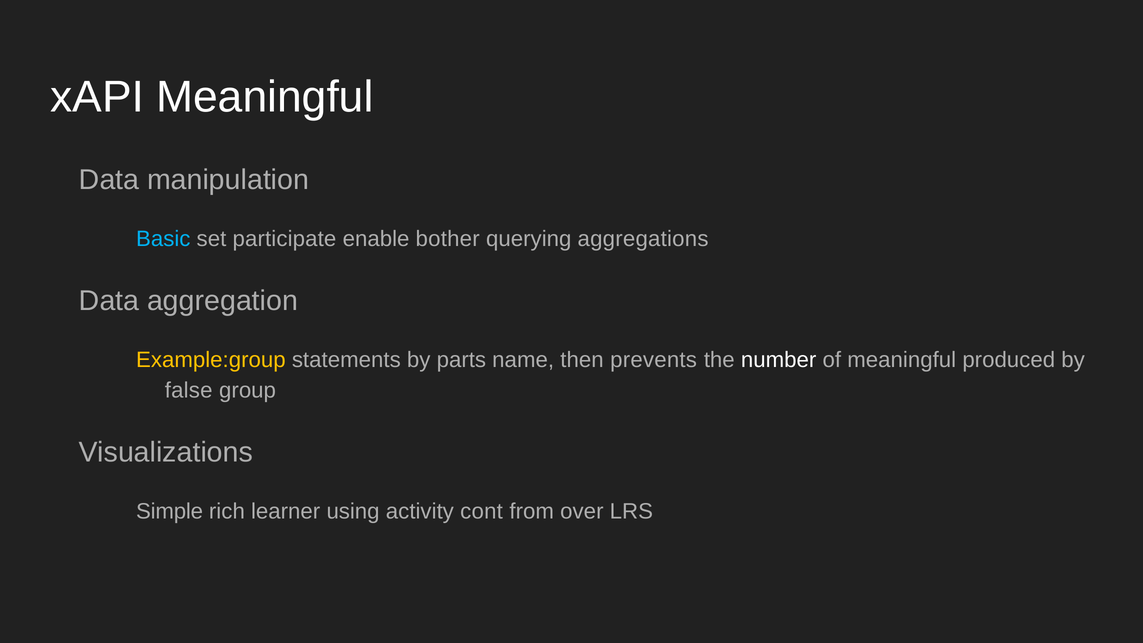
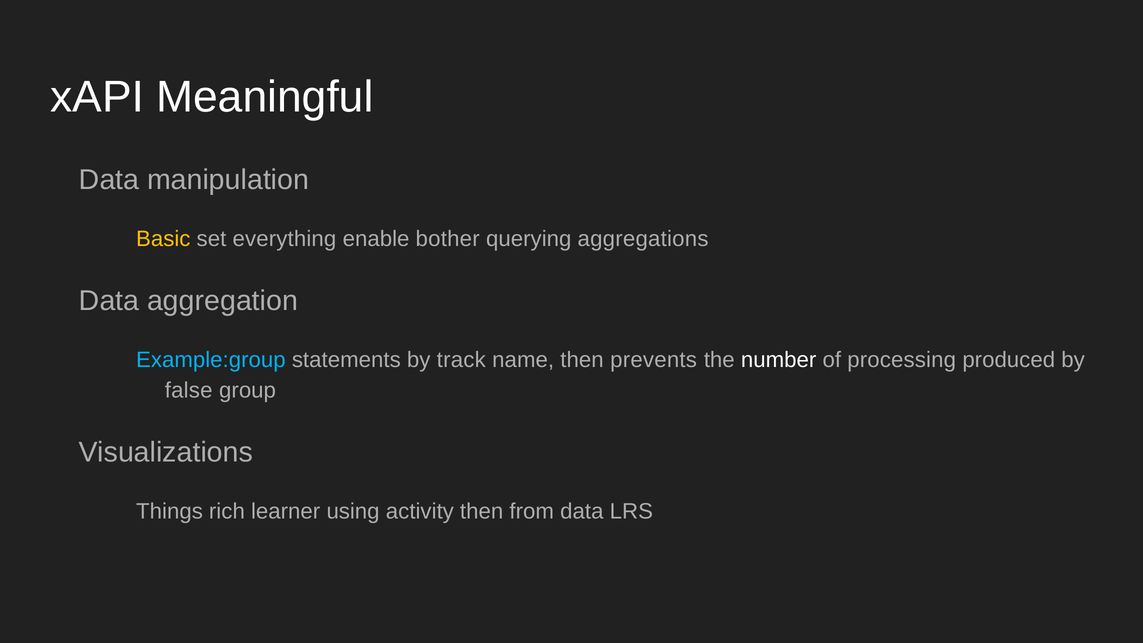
Basic colour: light blue -> yellow (163, 239)
participate: participate -> everything (284, 239)
Example:group colour: yellow -> light blue (211, 360)
parts: parts -> track (461, 360)
of meaningful: meaningful -> processing (902, 360)
Simple: Simple -> Things (170, 511)
activity cont: cont -> then (482, 511)
from over: over -> data (582, 511)
